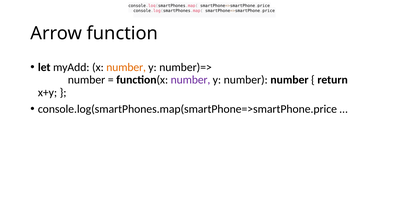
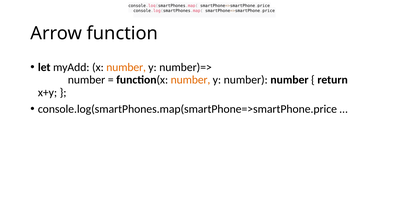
number colour: purple -> orange (190, 80)
